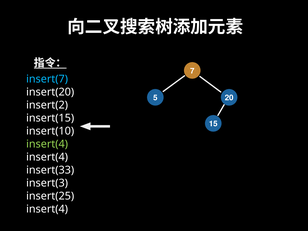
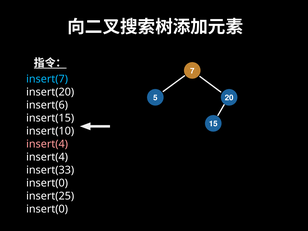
insert(2: insert(2 -> insert(6 (47, 105)
insert(4 colour: light green -> pink (47, 144)
insert(3: insert(3 -> insert(0 (47, 183)
insert(4: insert(4 -> insert(0 (47, 209)
